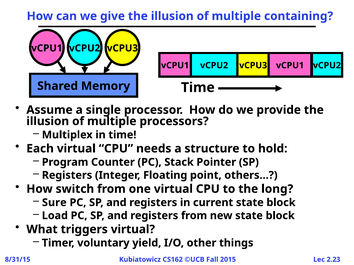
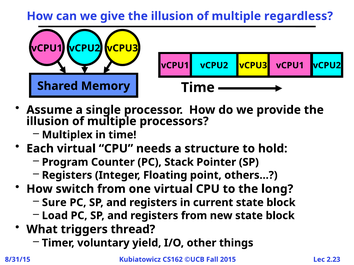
containing: containing -> regardless (299, 16)
triggers virtual: virtual -> thread (133, 230)
